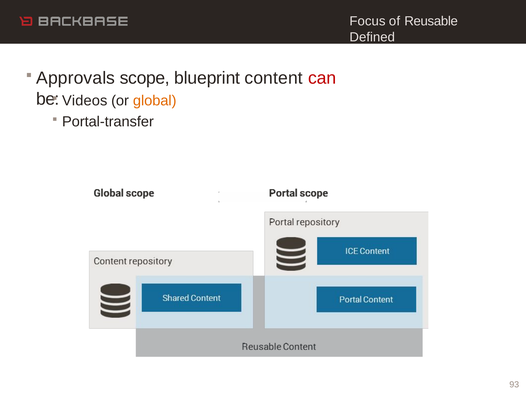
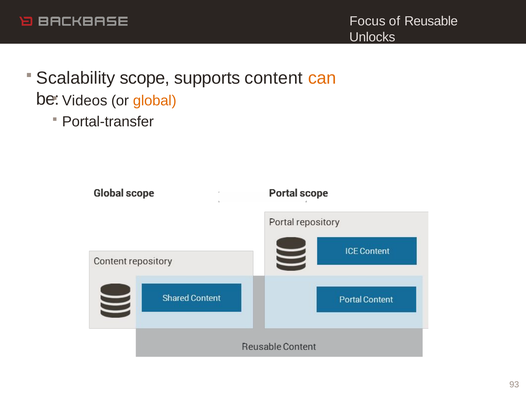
Defined: Defined -> Unlocks (372, 37)
Approvals: Approvals -> Scalability (76, 78)
blueprint: blueprint -> supports (207, 78)
can colour: red -> orange (322, 78)
